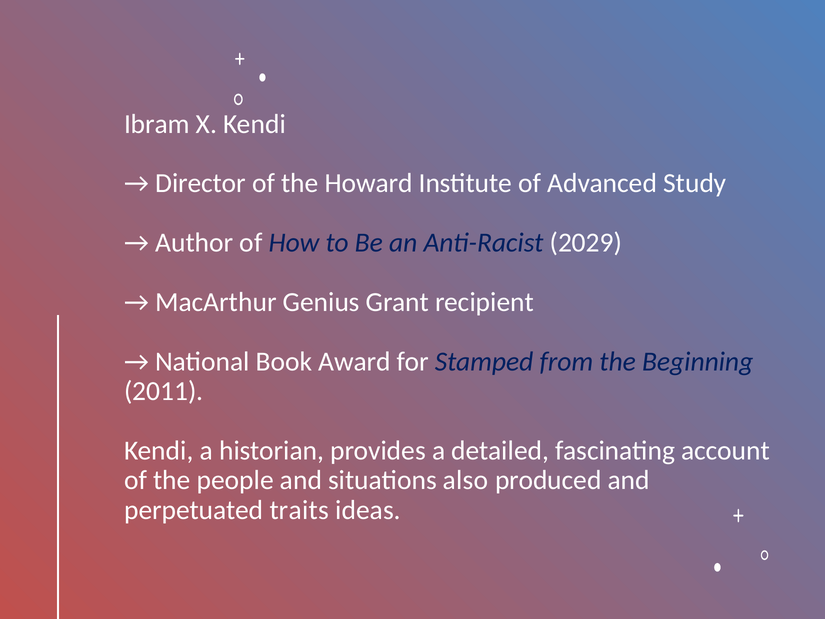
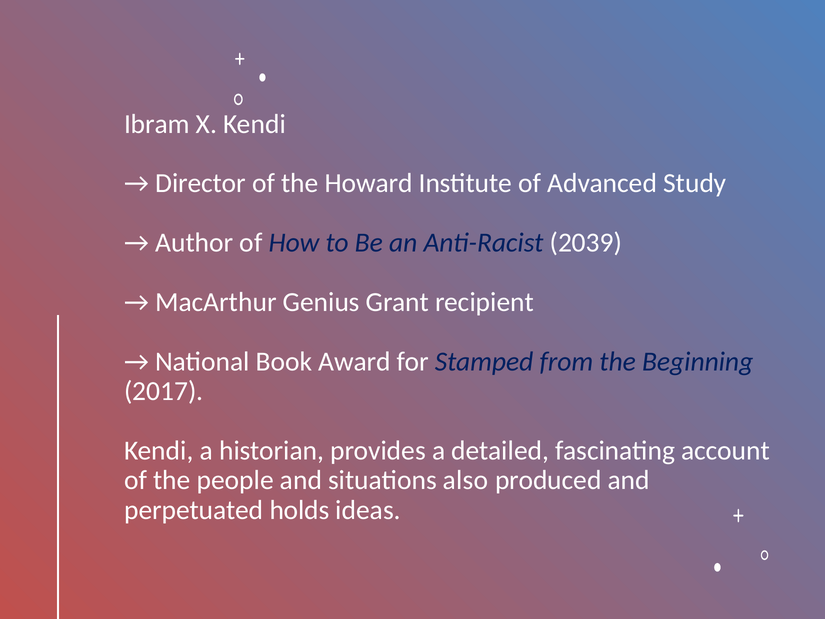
2029: 2029 -> 2039 (586, 243)
2011: 2011 -> 2017 (164, 391)
traits: traits -> holds (299, 510)
